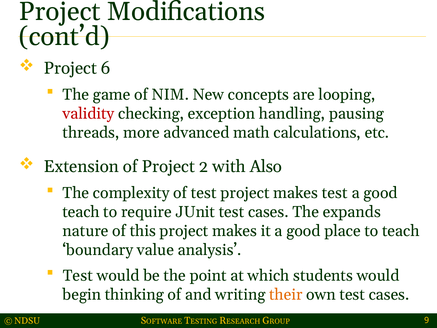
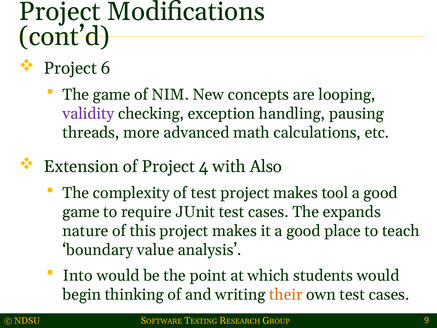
validity colour: red -> purple (89, 114)
2: 2 -> 4 (204, 167)
makes test: test -> tool (335, 193)
teach: teach -> game (81, 212)
Test: Test -> Into (78, 275)
